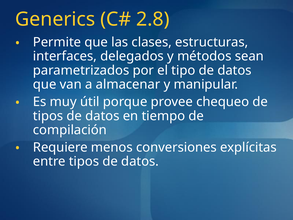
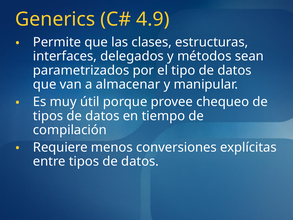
2.8: 2.8 -> 4.9 (153, 19)
